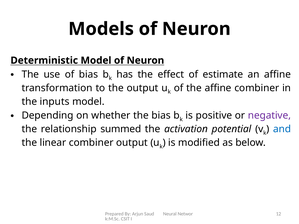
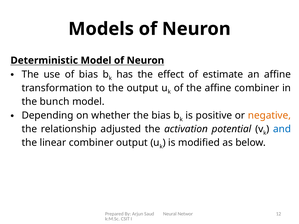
inputs: inputs -> bunch (55, 102)
negative colour: purple -> orange (269, 116)
summed: summed -> adjusted (121, 129)
